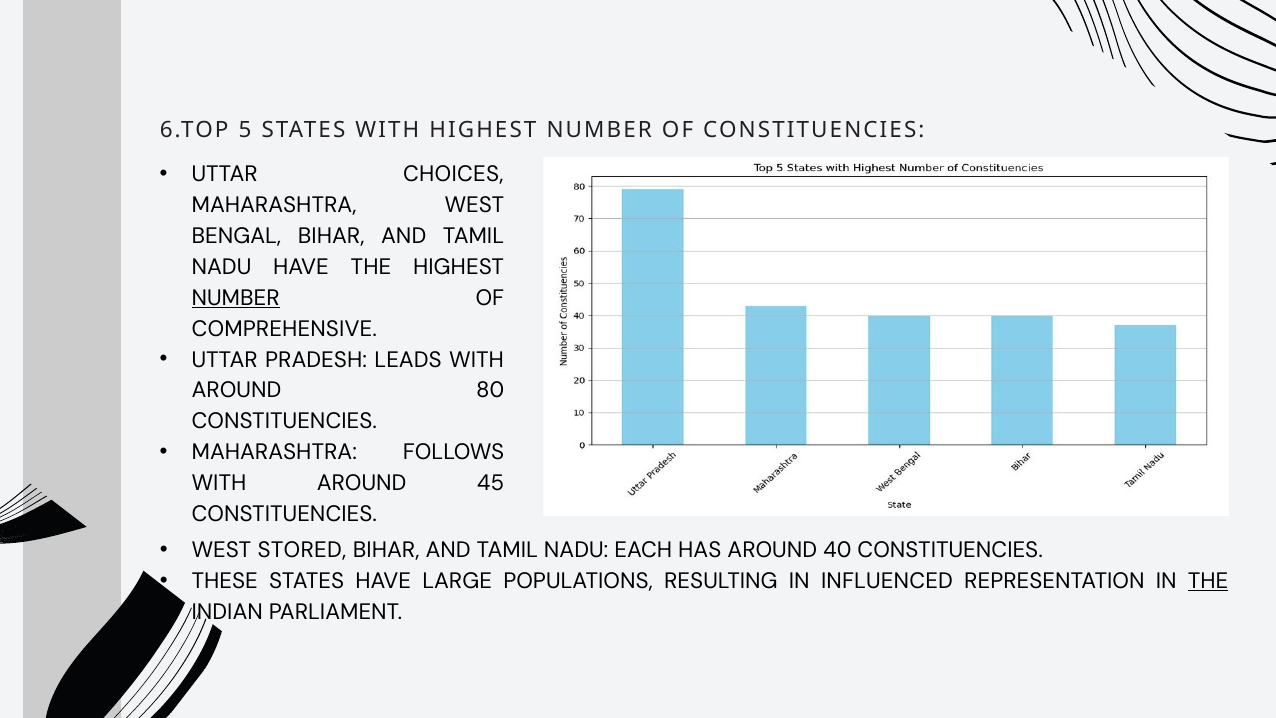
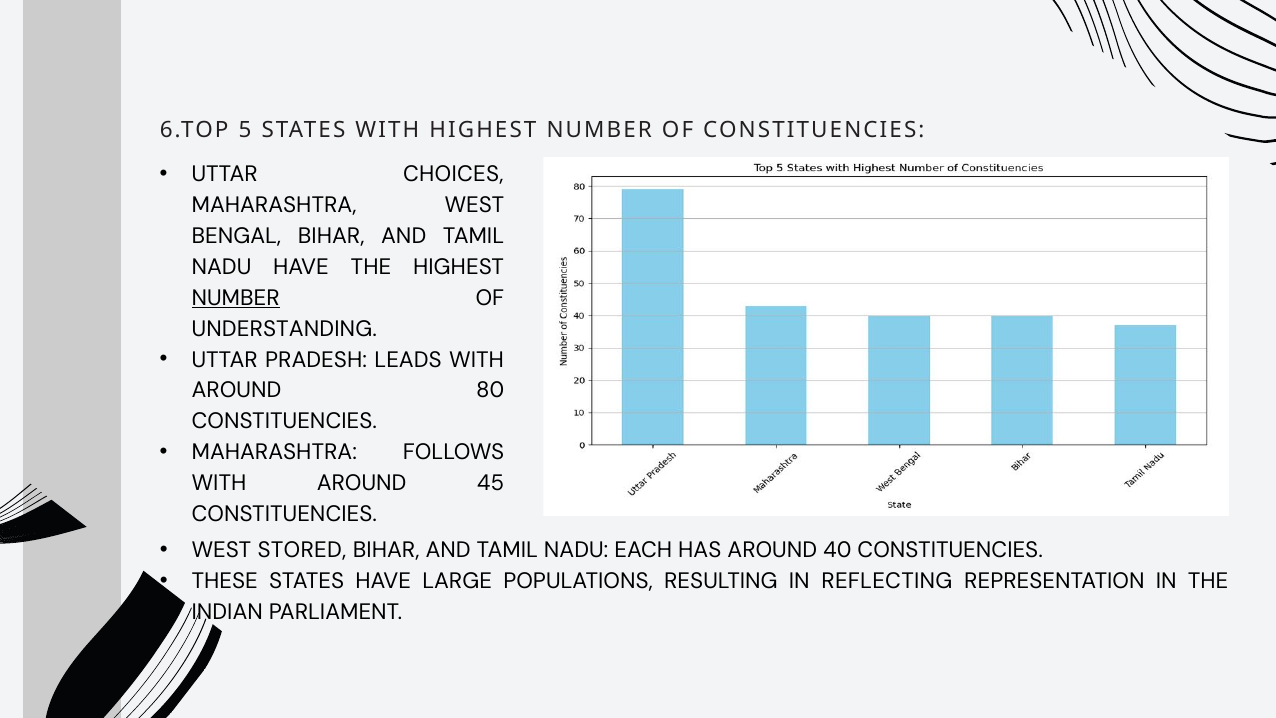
COMPREHENSIVE: COMPREHENSIVE -> UNDERSTANDING (284, 329)
INFLUENCED: INFLUENCED -> REFLECTING (887, 581)
THE underline: present -> none (1208, 581)
